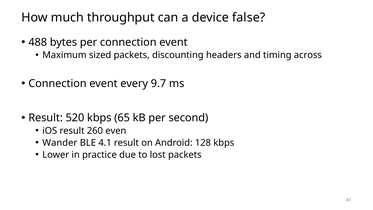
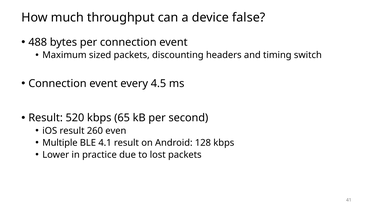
across: across -> switch (308, 55)
9.7: 9.7 -> 4.5 (158, 83)
Wander: Wander -> Multiple (60, 143)
